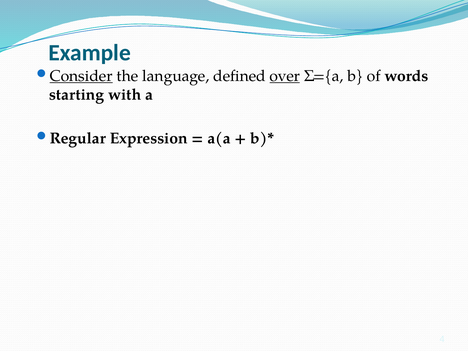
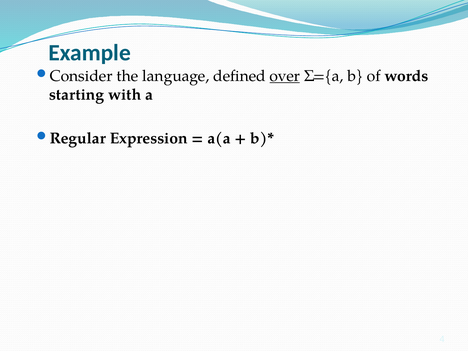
Consider underline: present -> none (81, 76)
